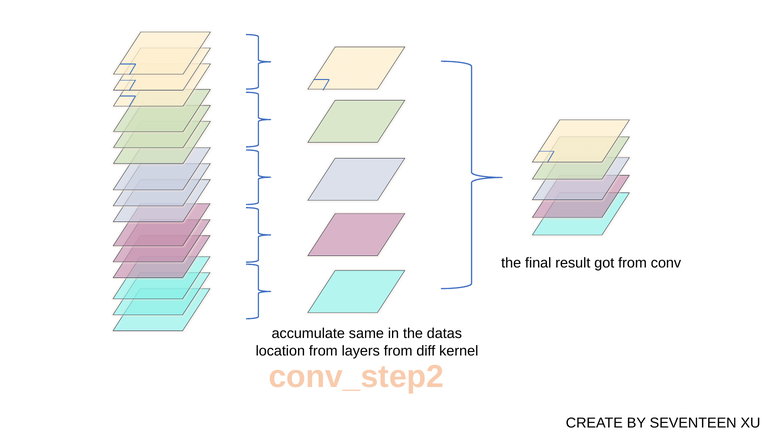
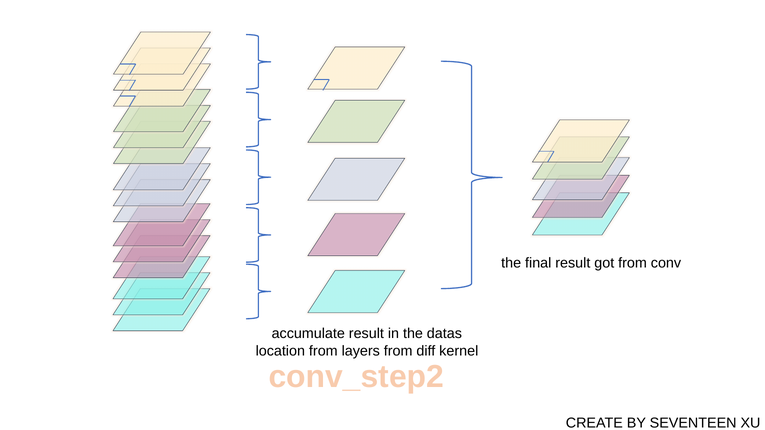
accumulate same: same -> result (366, 334)
